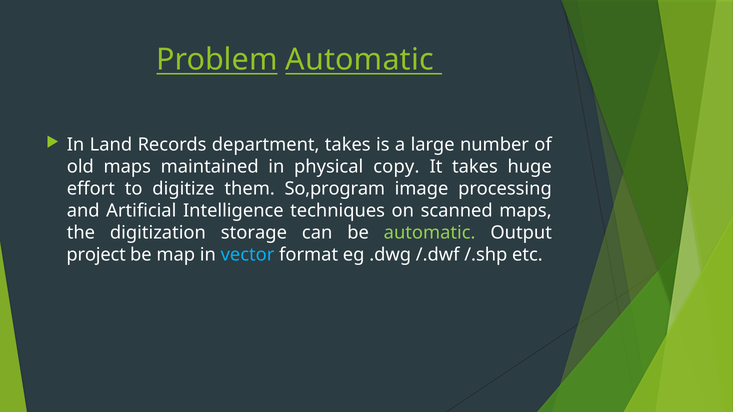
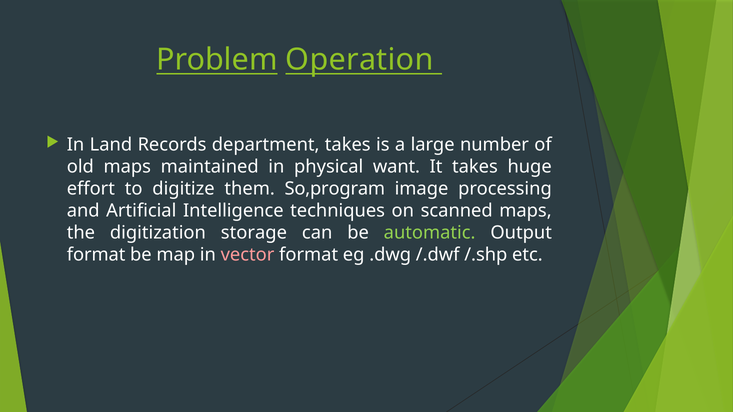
Problem Automatic: Automatic -> Operation (360, 60)
copy: copy -> want (396, 167)
project: project -> format (96, 255)
vector colour: light blue -> pink (248, 255)
